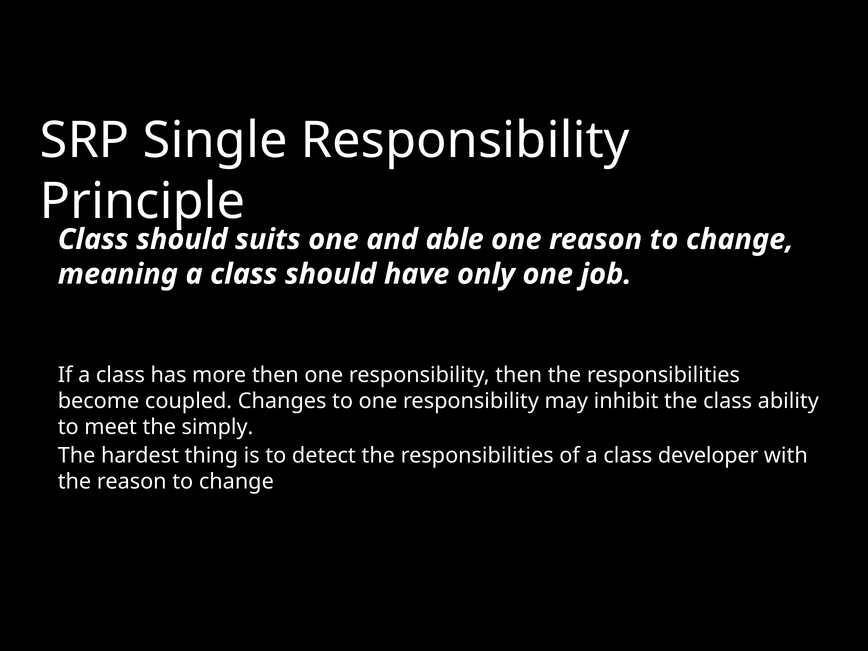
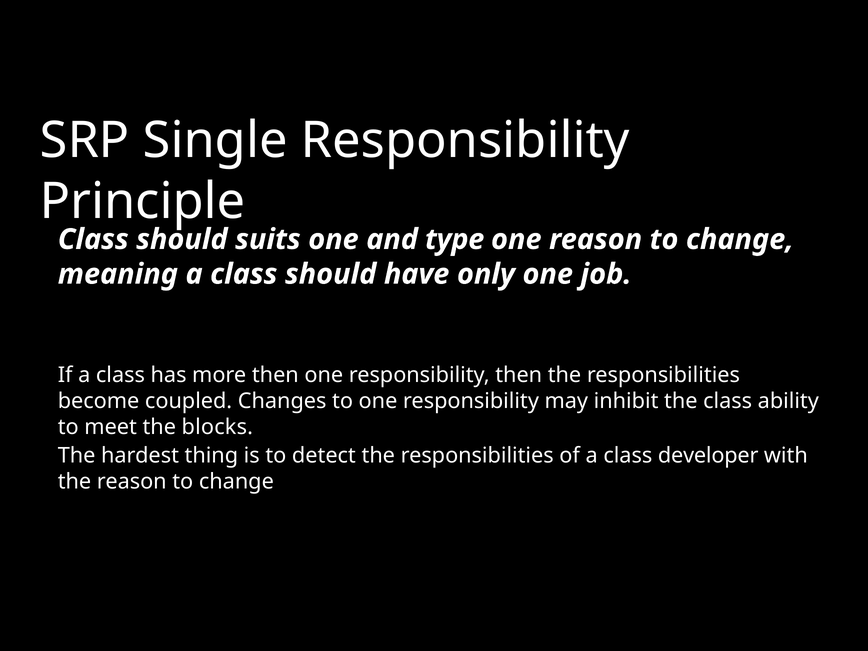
able: able -> type (455, 239)
simply: simply -> blocks (217, 427)
